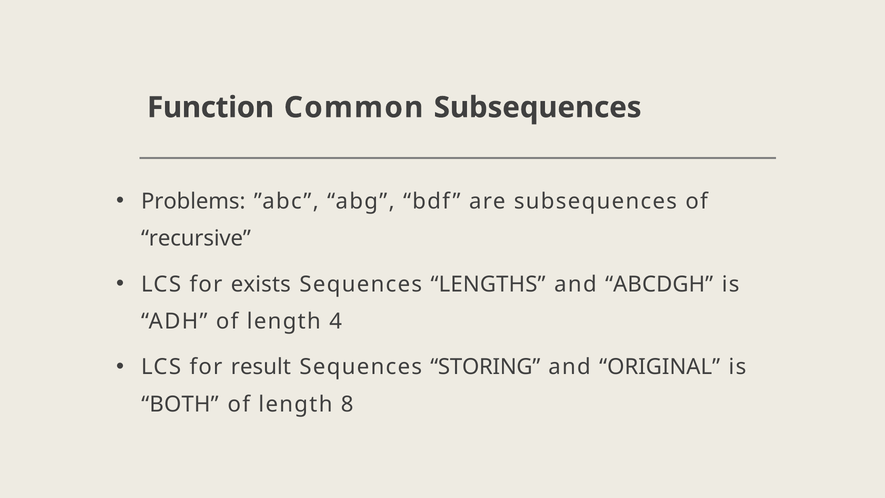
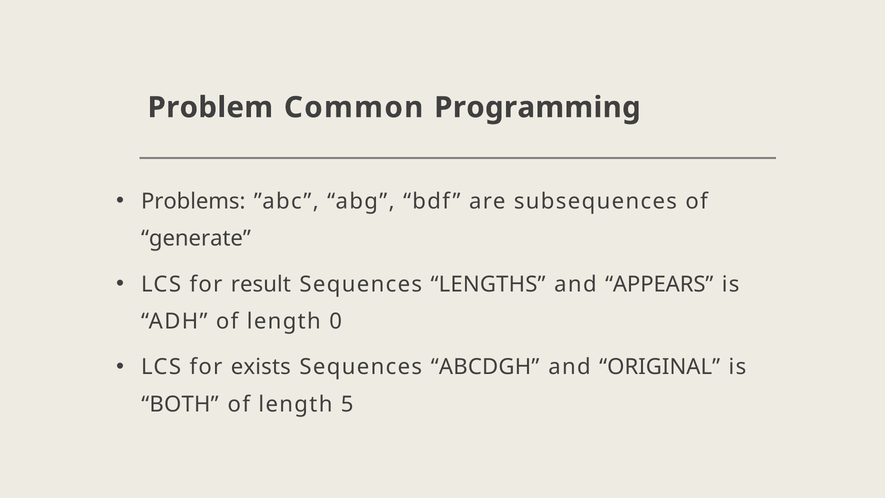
Function: Function -> Problem (210, 107)
Common Subsequences: Subsequences -> Programming (537, 107)
recursive: recursive -> generate (196, 238)
exists: exists -> result (261, 284)
ABCDGH: ABCDGH -> APPEARS (659, 284)
4: 4 -> 0 (336, 321)
result: result -> exists (261, 367)
STORING: STORING -> ABCDGH (485, 367)
8: 8 -> 5 (347, 404)
